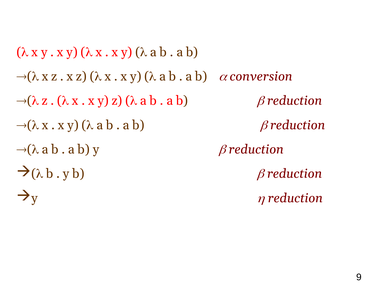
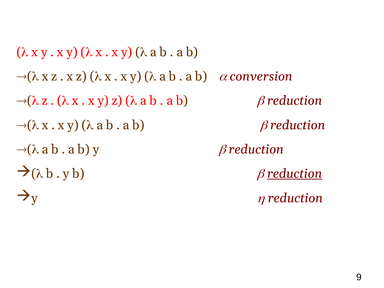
reduction underline: none -> present (295, 174)
